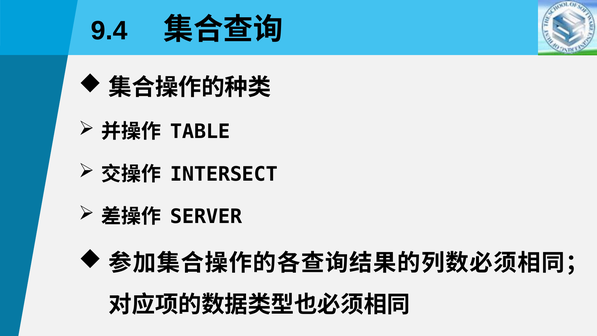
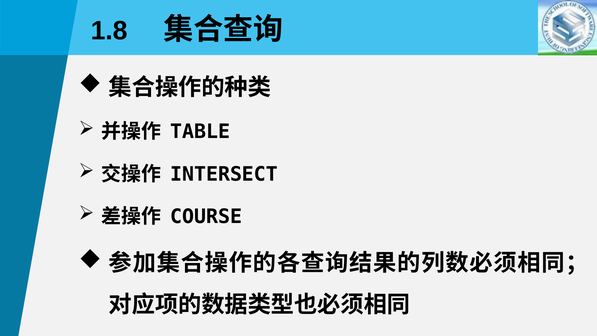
9.4: 9.4 -> 1.8 (109, 31)
SERVER: SERVER -> COURSE (206, 217)
